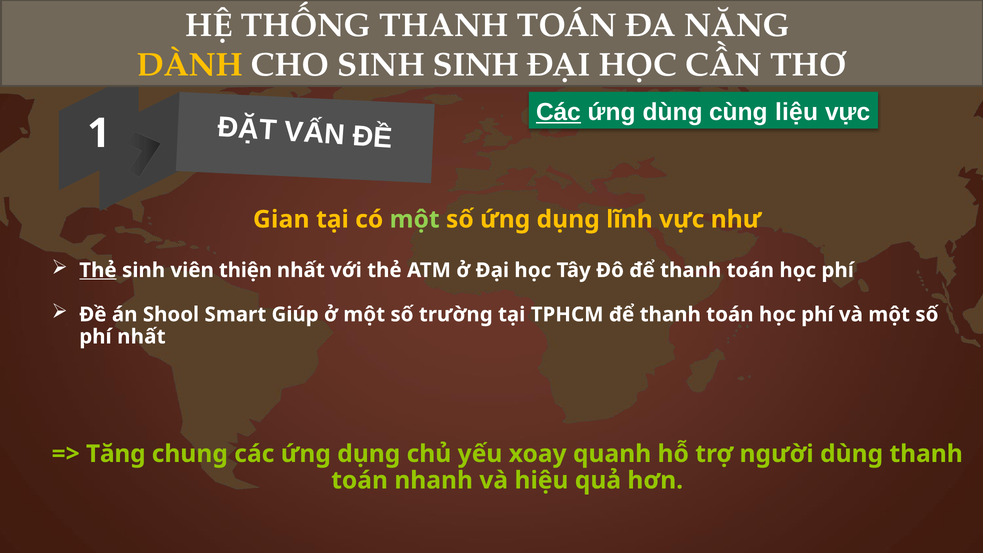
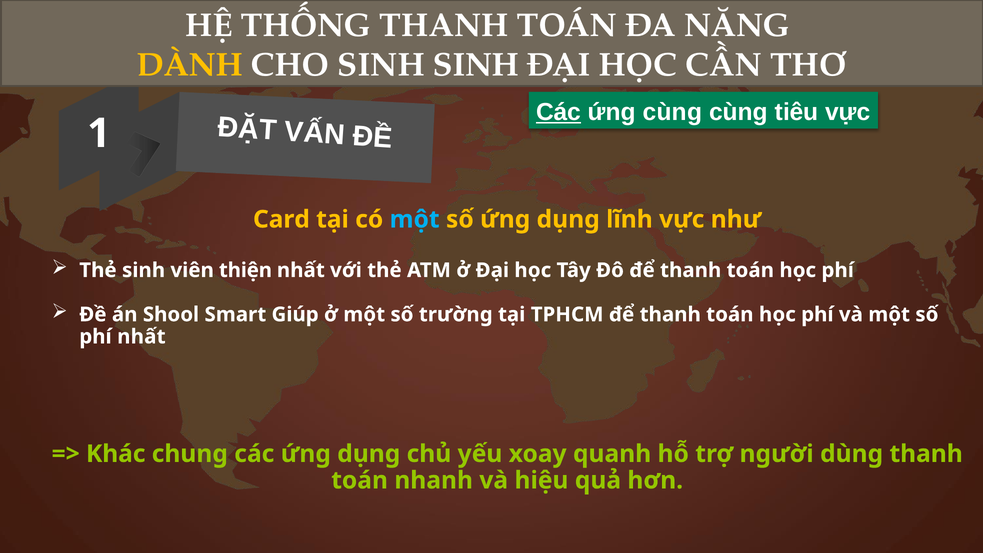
ứng dùng: dùng -> cùng (672, 112)
liệu: liệu -> tiêu (797, 112)
Gian: Gian -> Card (281, 219)
một colour: light green -> light blue (415, 219)
Thẻ underline: present -> none (98, 270)
Tăng: Tăng -> Khác (116, 454)
